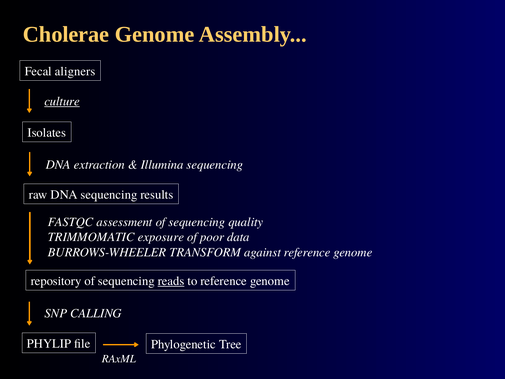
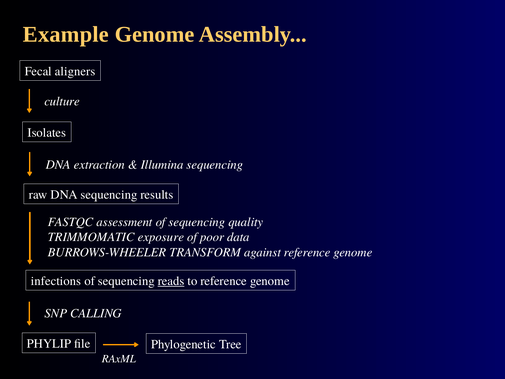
Cholerae: Cholerae -> Example (66, 35)
culture underline: present -> none (62, 101)
repository: repository -> infections (56, 281)
